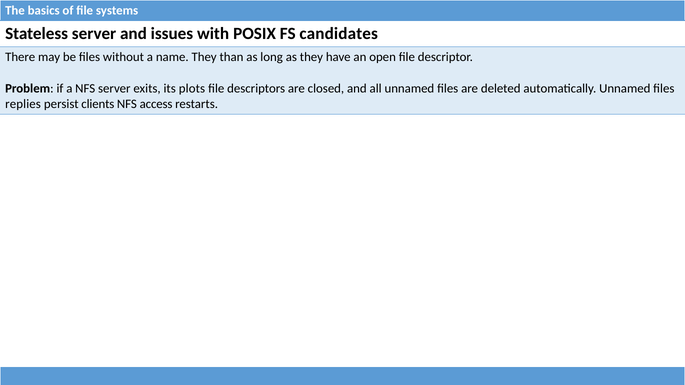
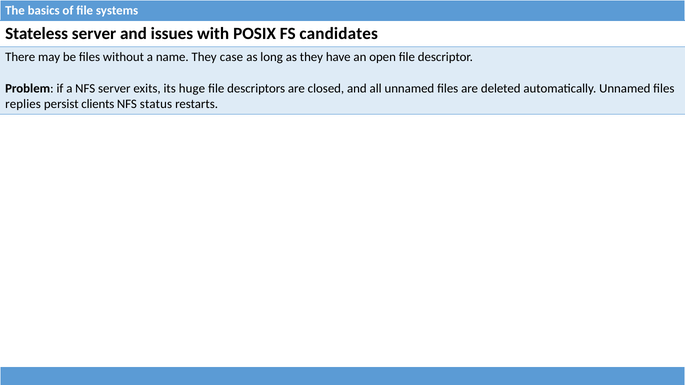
than: than -> case (231, 57)
plots: plots -> huge (192, 89)
access: access -> status (156, 104)
